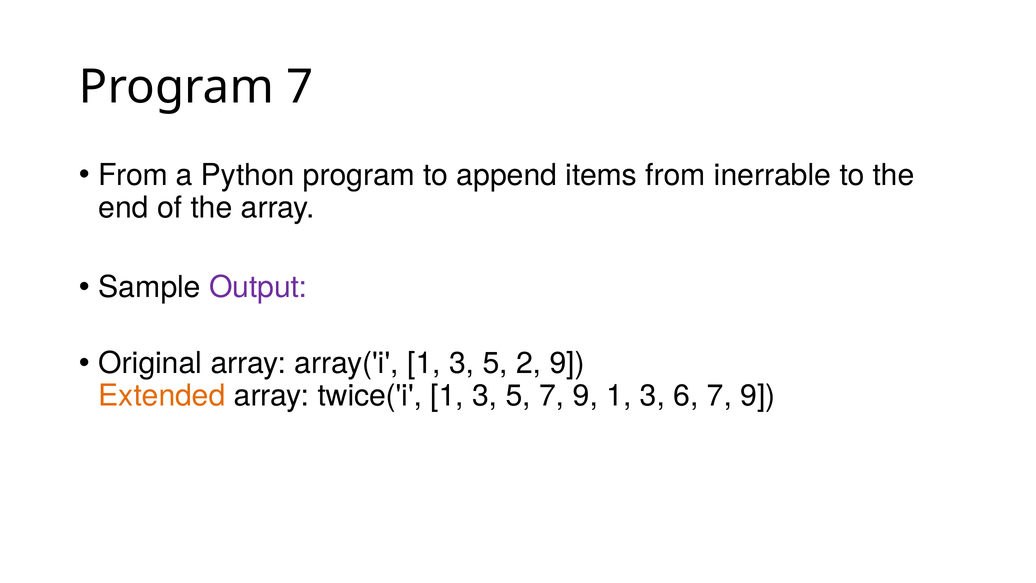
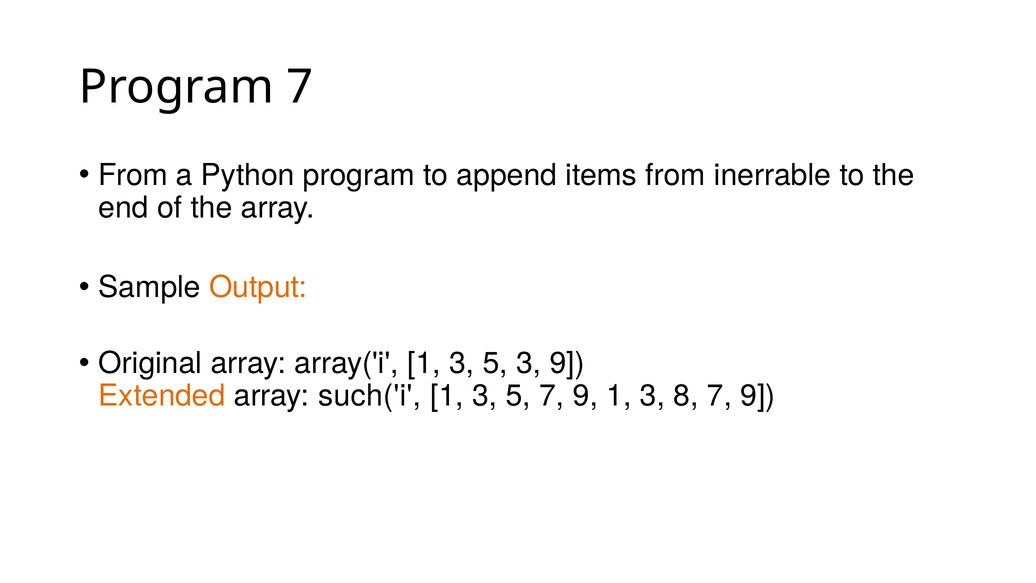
Output colour: purple -> orange (258, 287)
5 2: 2 -> 3 (529, 363)
twice('i: twice('i -> such('i (370, 396)
6: 6 -> 8 (686, 396)
